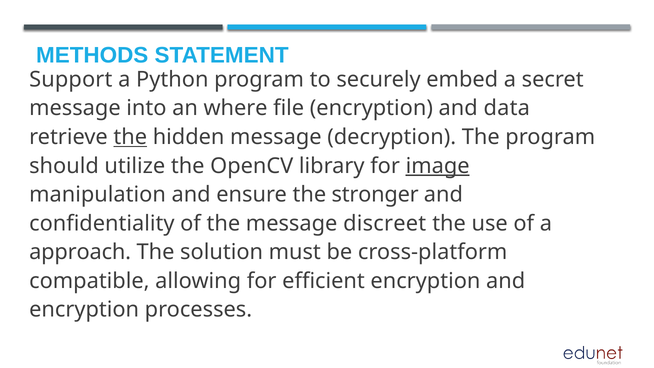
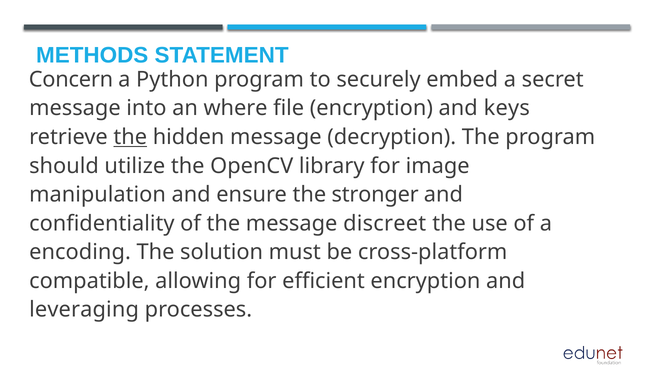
Support: Support -> Concern (71, 79)
data: data -> keys (507, 108)
image underline: present -> none (438, 166)
approach: approach -> encoding (80, 252)
encryption: encryption -> leveraging (84, 310)
